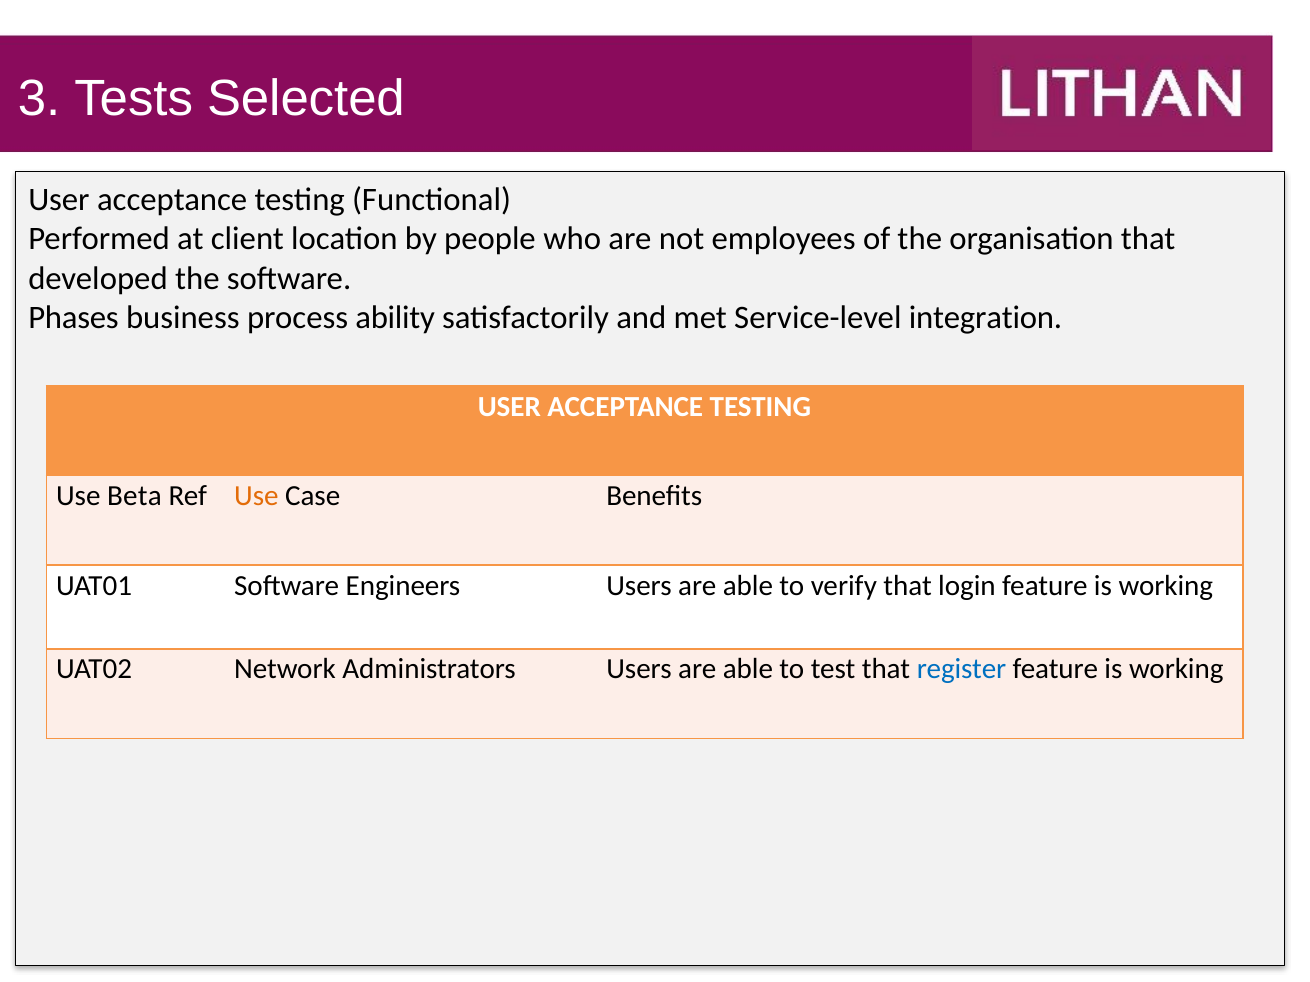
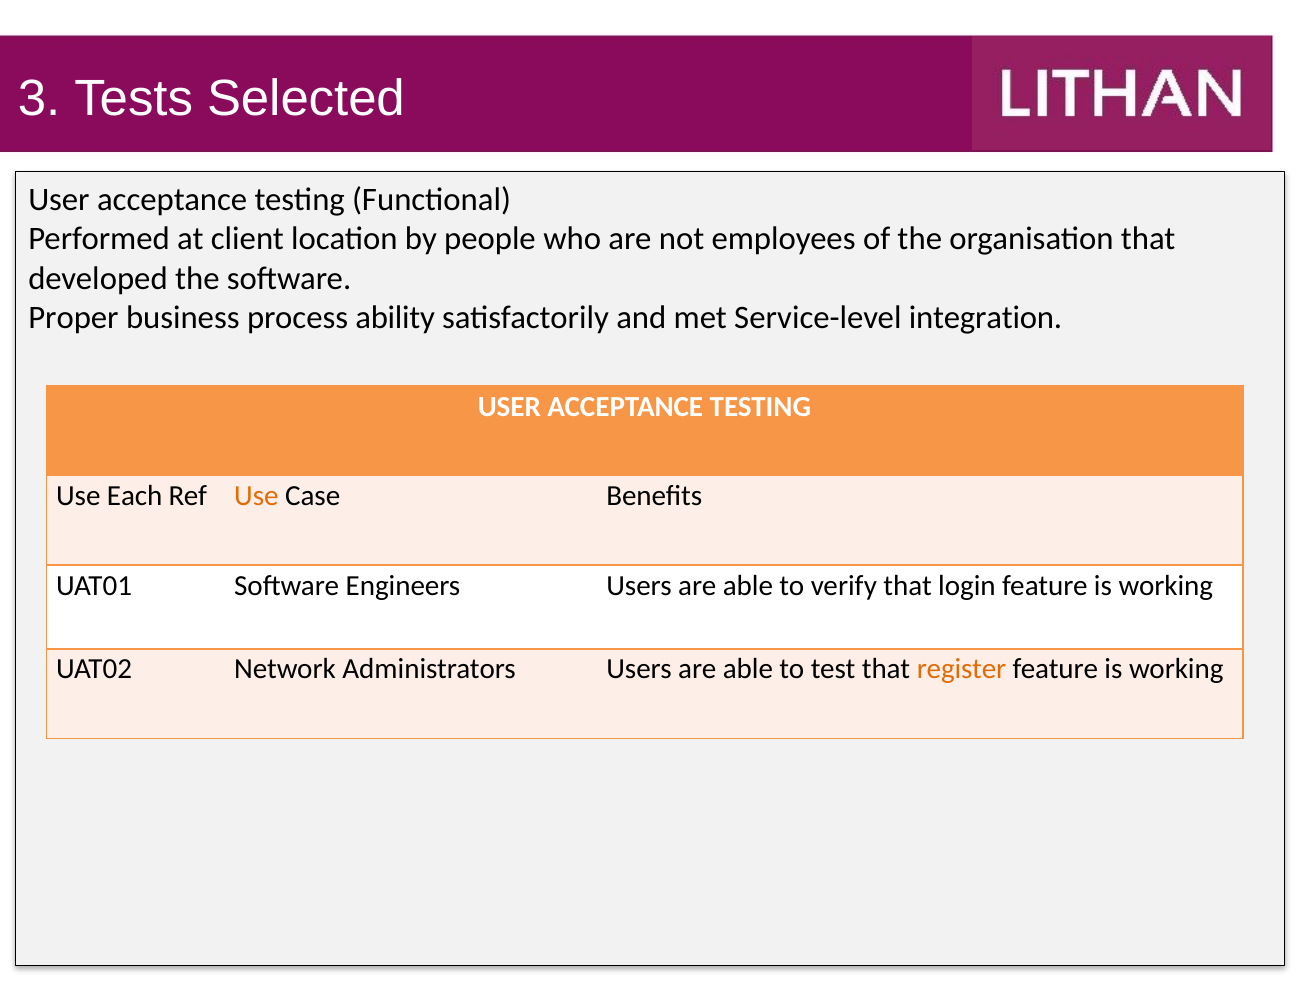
Phases: Phases -> Proper (73, 318)
Beta: Beta -> Each (135, 496)
register colour: blue -> orange (961, 670)
